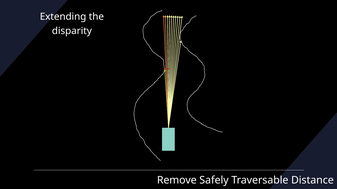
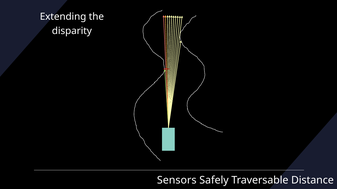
Remove: Remove -> Sensors (177, 181)
